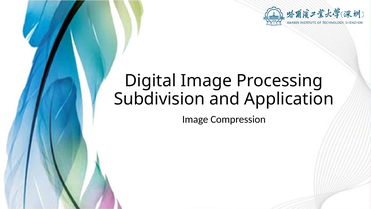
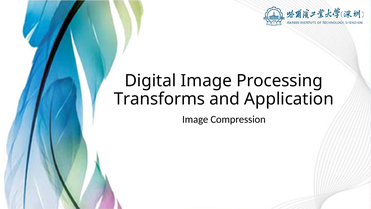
Subdivision: Subdivision -> Transforms (159, 99)
